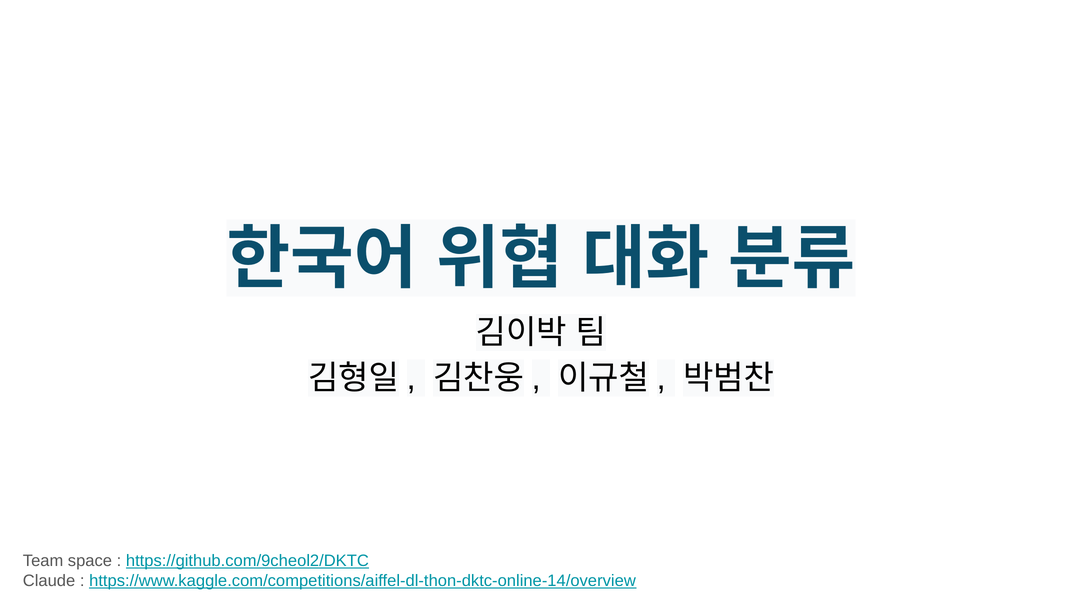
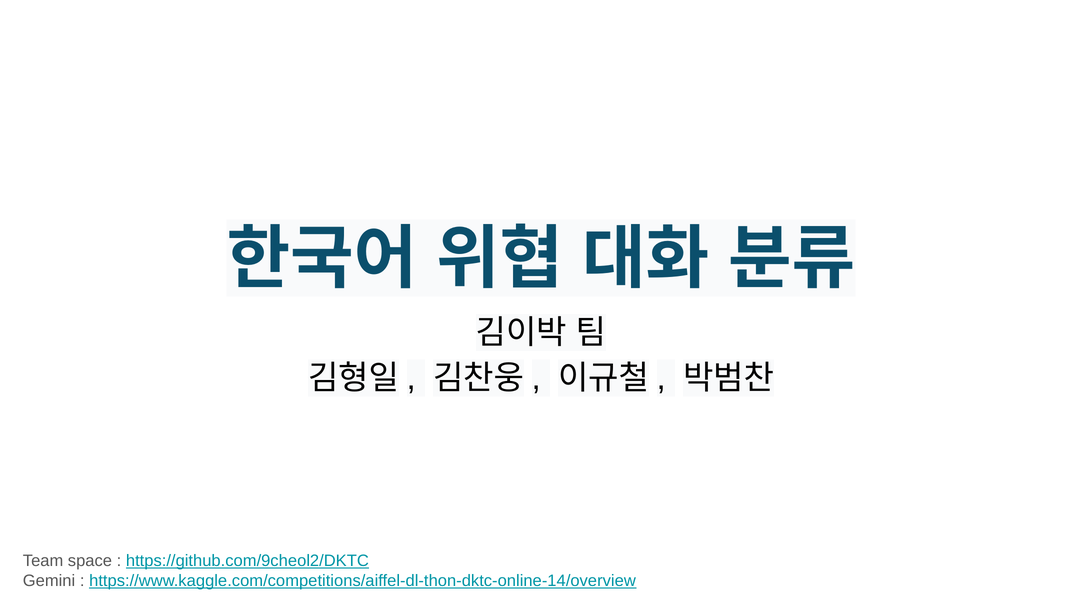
Claude: Claude -> Gemini (49, 580)
